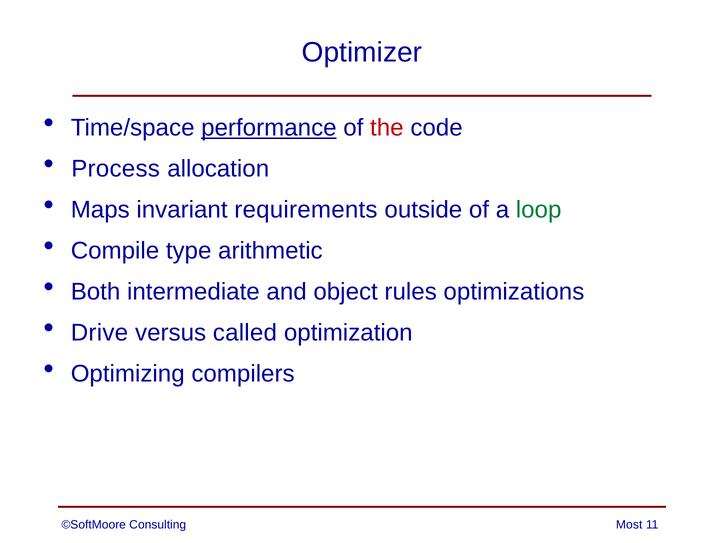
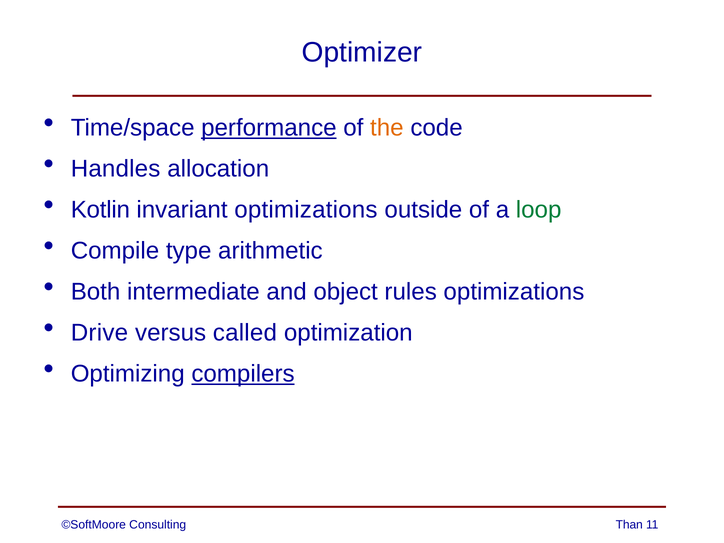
the colour: red -> orange (387, 128)
Process: Process -> Handles (116, 169)
Maps: Maps -> Kotlin (100, 210)
invariant requirements: requirements -> optimizations (306, 210)
compilers underline: none -> present (243, 374)
Most: Most -> Than (629, 525)
